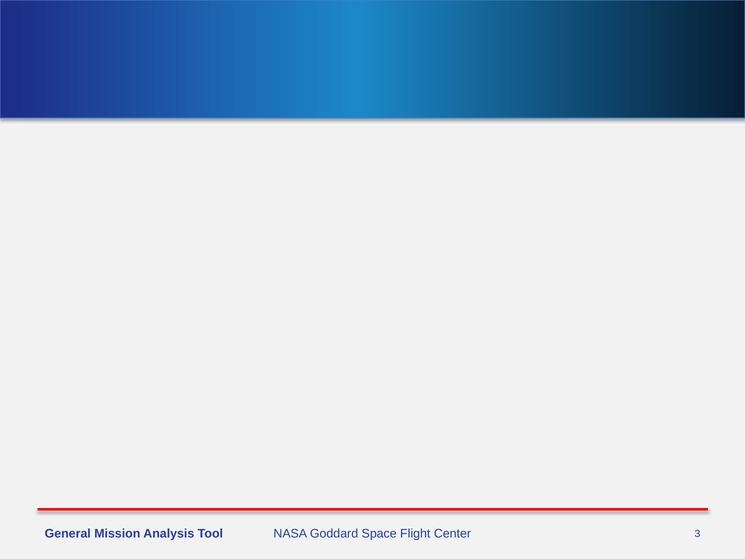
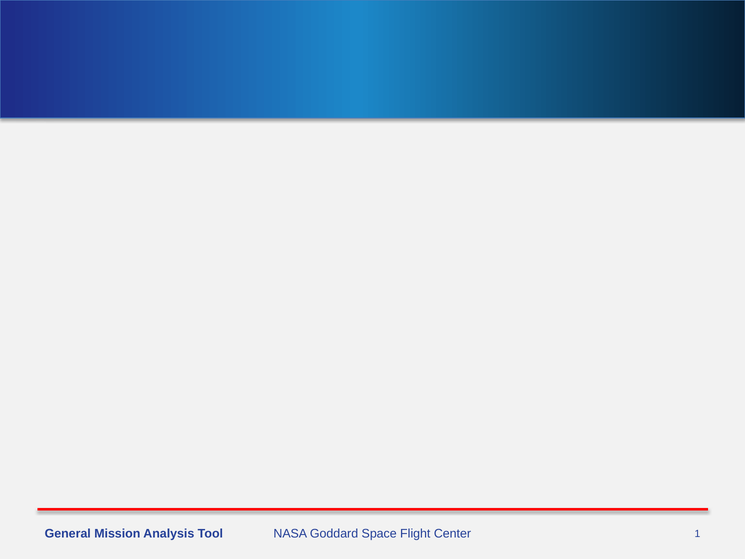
3: 3 -> 1 (697, 533)
